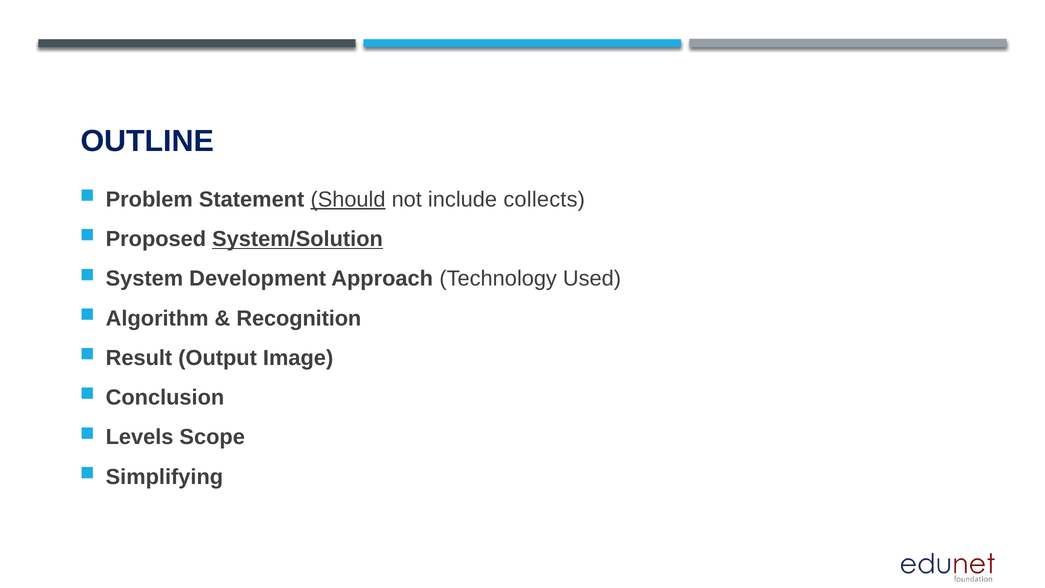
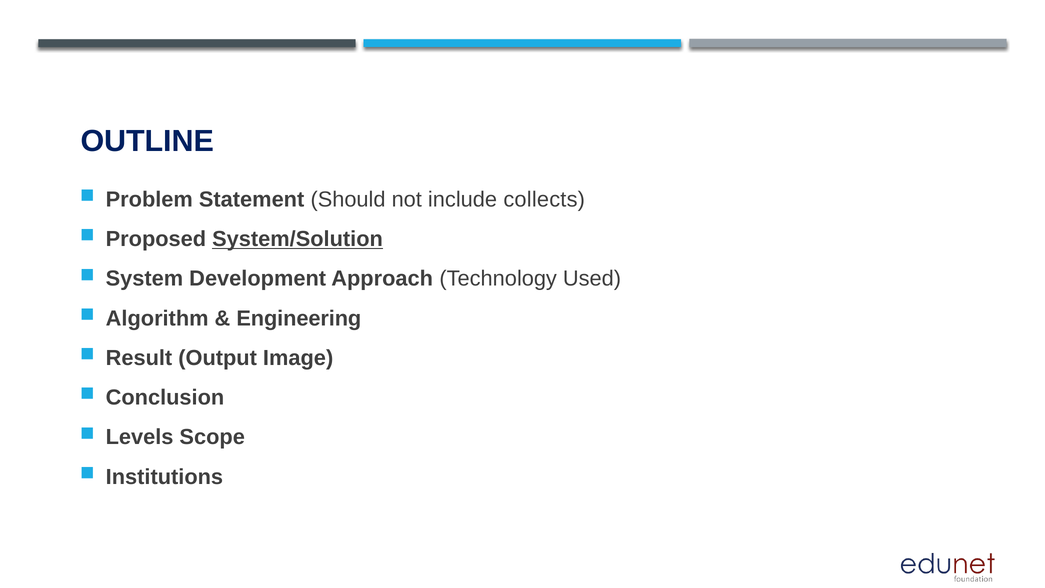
Should underline: present -> none (348, 199)
Recognition: Recognition -> Engineering (299, 318)
Simplifying: Simplifying -> Institutions (164, 477)
